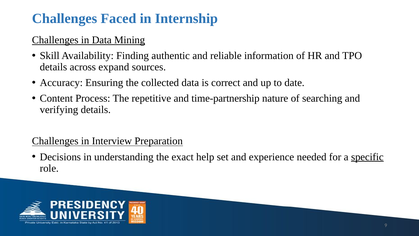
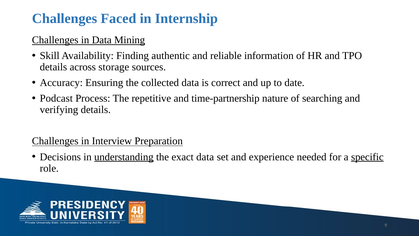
expand: expand -> storage (114, 67)
Content: Content -> Podcast (56, 98)
understanding underline: none -> present (124, 157)
exact help: help -> data (205, 157)
